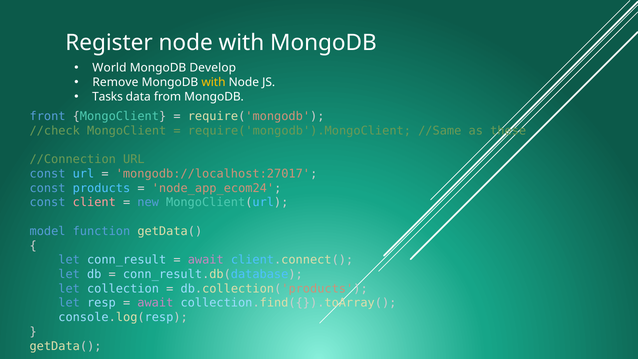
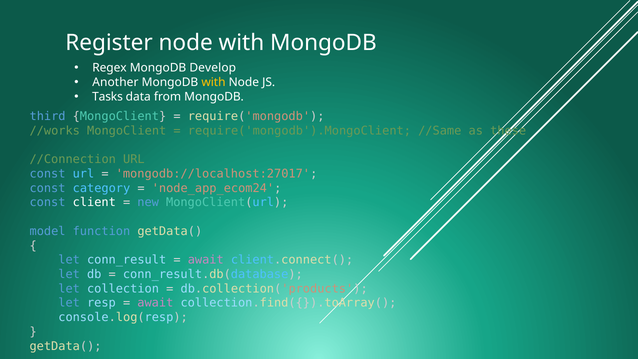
World: World -> Regex (109, 68)
Remove: Remove -> Another (115, 82)
front: front -> third (48, 116)
//check: //check -> //works (55, 131)
products: products -> category (101, 188)
client colour: pink -> white (94, 202)
